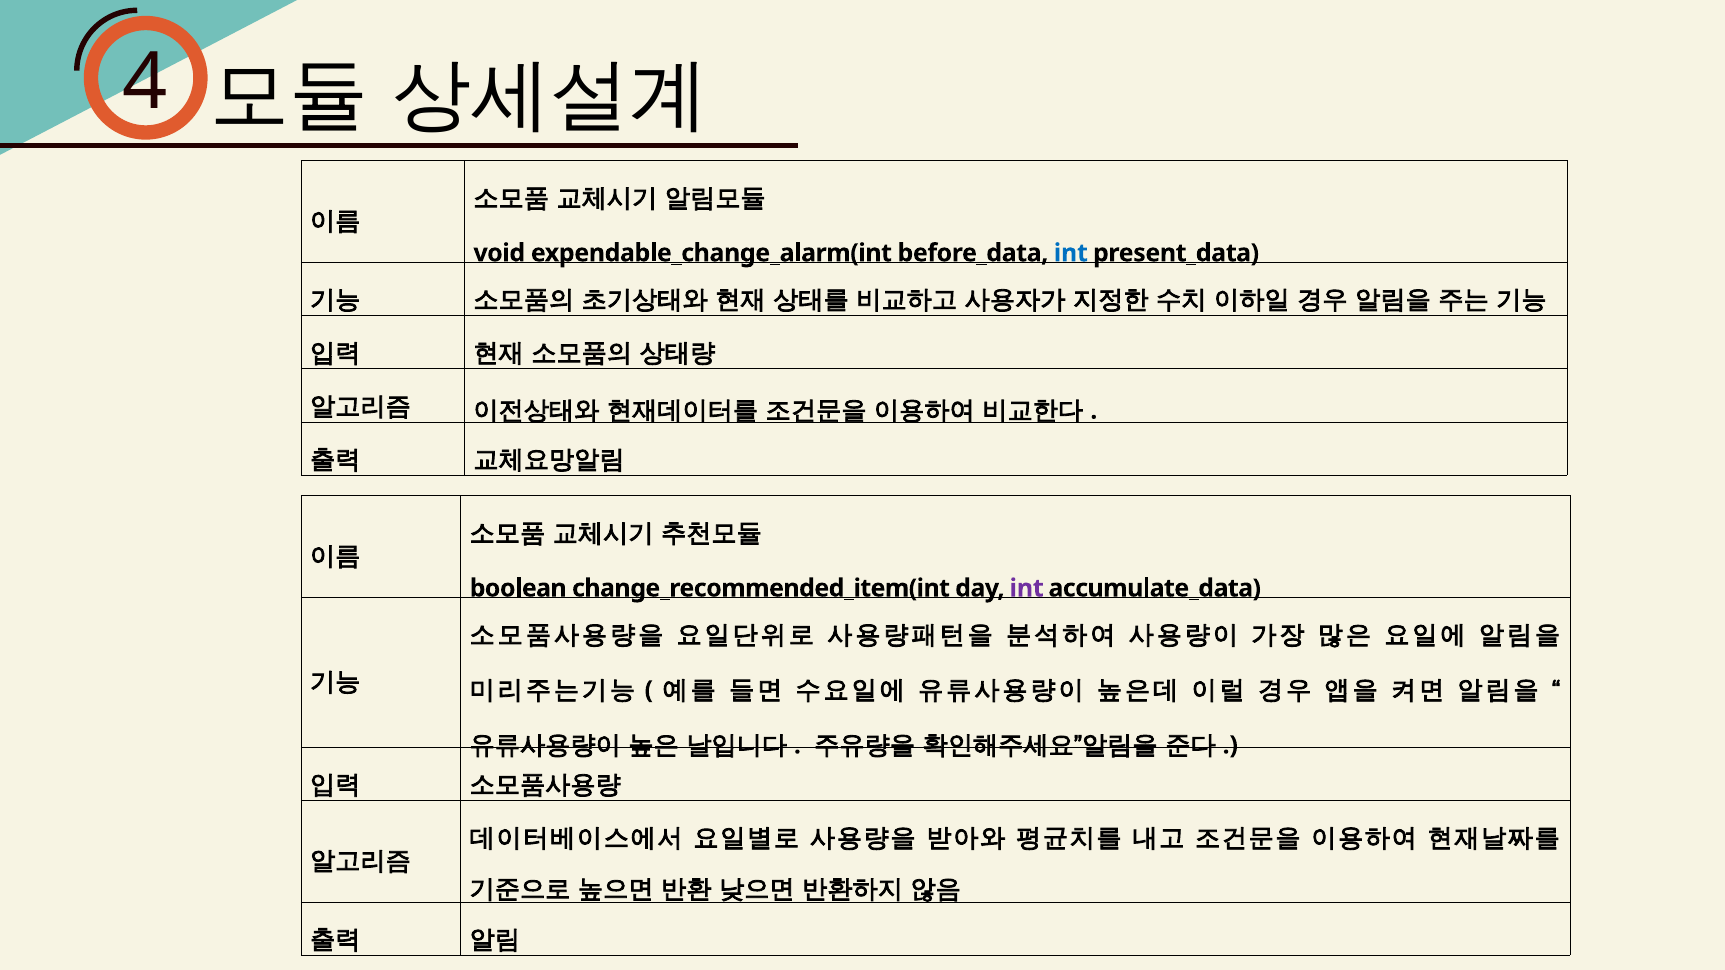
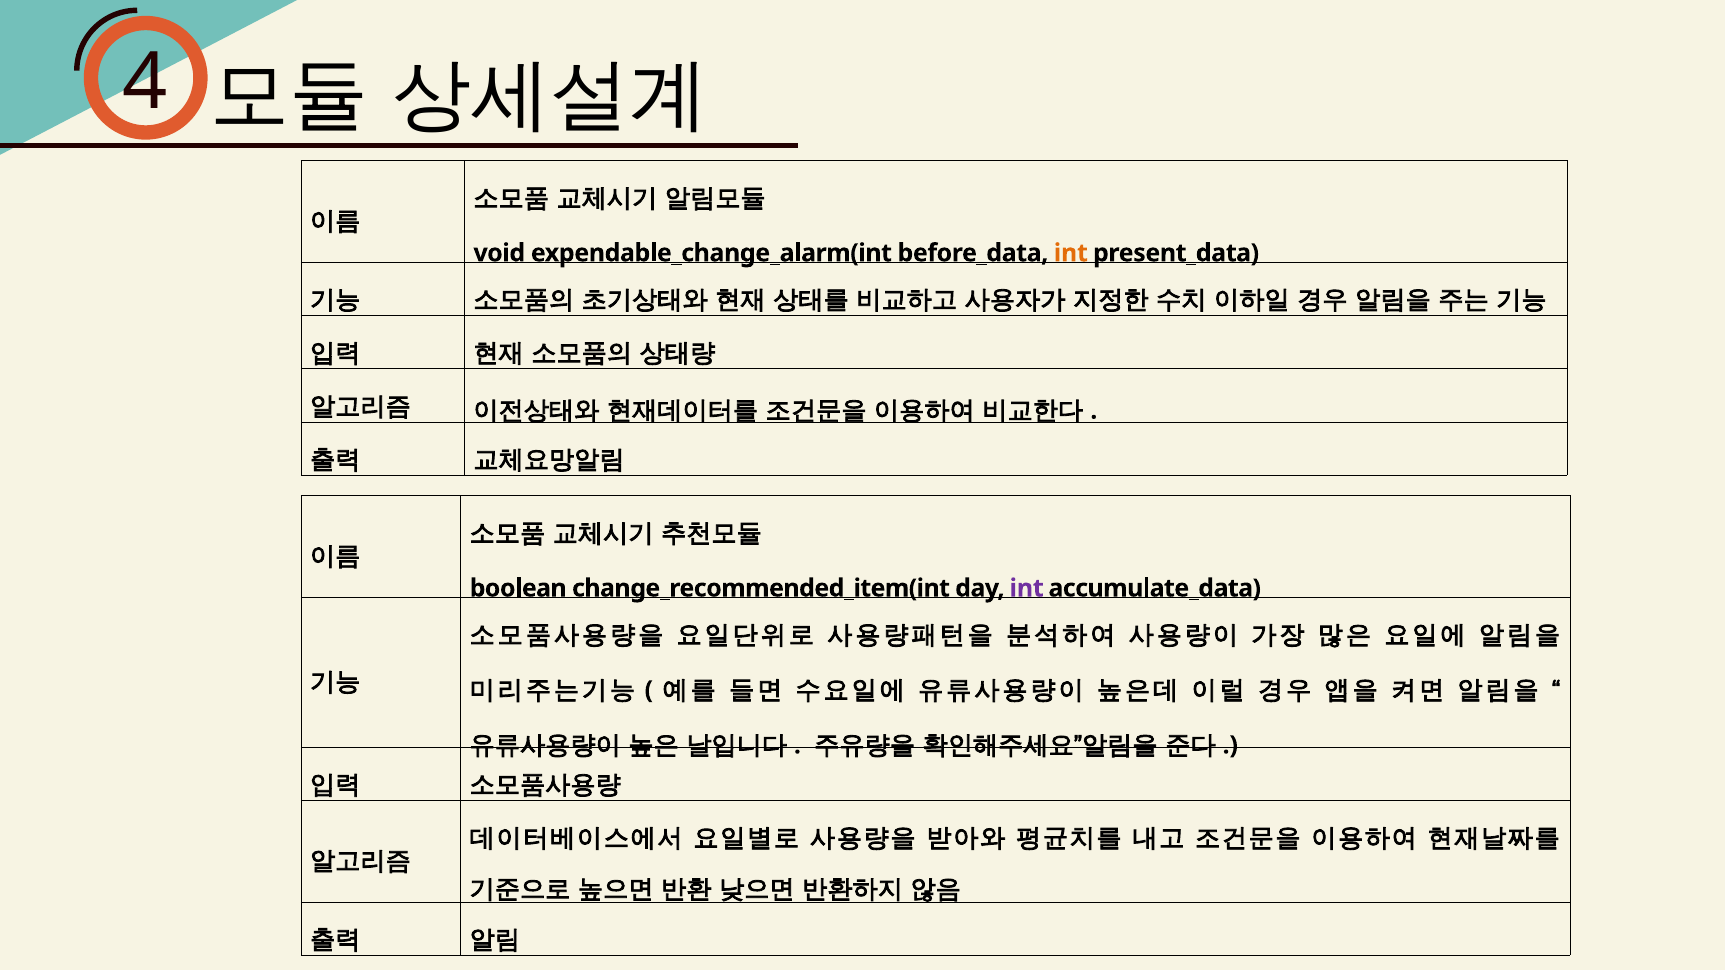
int colour: blue -> orange (1071, 253)
